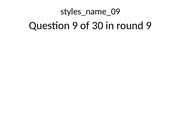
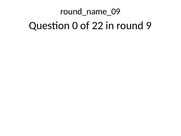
styles_name_09: styles_name_09 -> round_name_09 (90, 11)
Question 9: 9 -> 0 (75, 26)
30: 30 -> 22 (98, 26)
